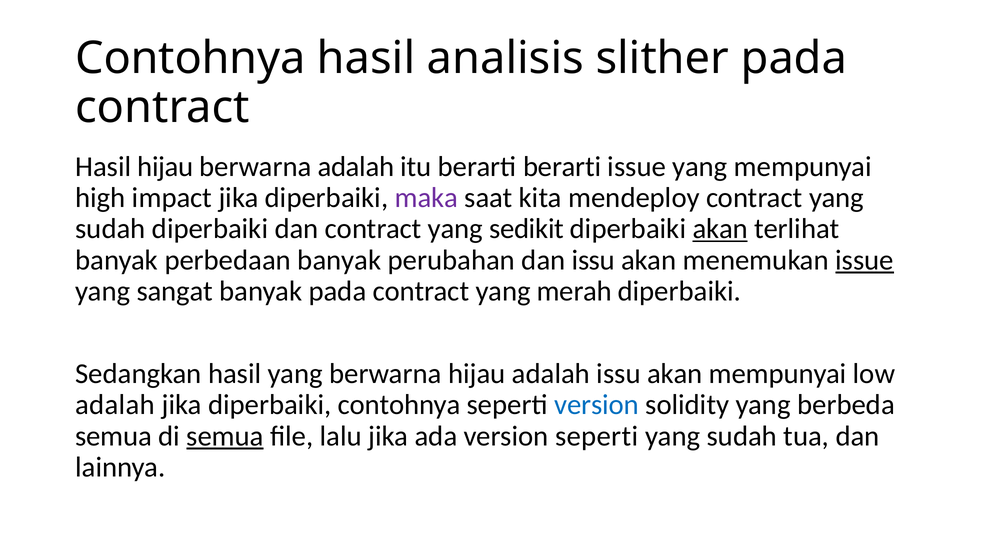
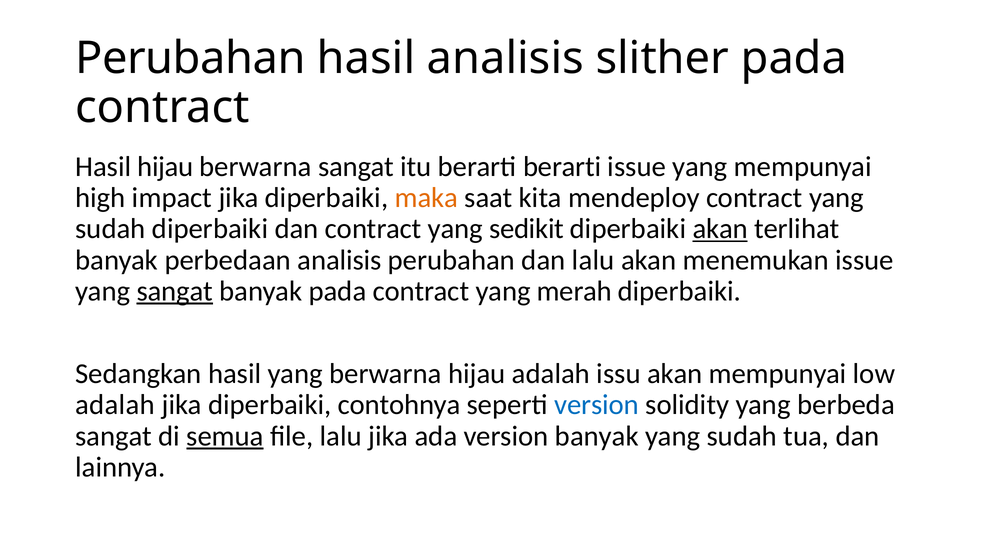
Contohnya: Contohnya -> Perubahan (190, 58)
berwarna adalah: adalah -> sangat (356, 167)
maka colour: purple -> orange (426, 198)
perbedaan banyak: banyak -> analisis (339, 260)
dan issu: issu -> lalu (593, 260)
issue underline: present -> none (865, 260)
sangat underline: none -> present (175, 291)
semua: semua -> sangat (114, 436)
version seperti: seperti -> banyak (597, 436)
